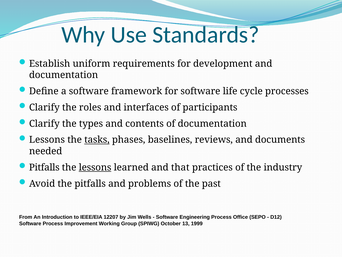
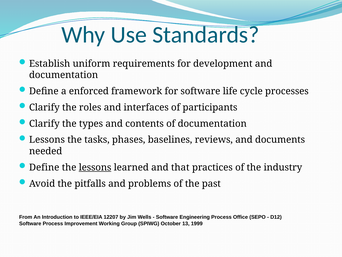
a software: software -> enforced (89, 91)
tasks underline: present -> none (97, 140)
Pitfalls: Pitfalls -> Define (44, 167)
